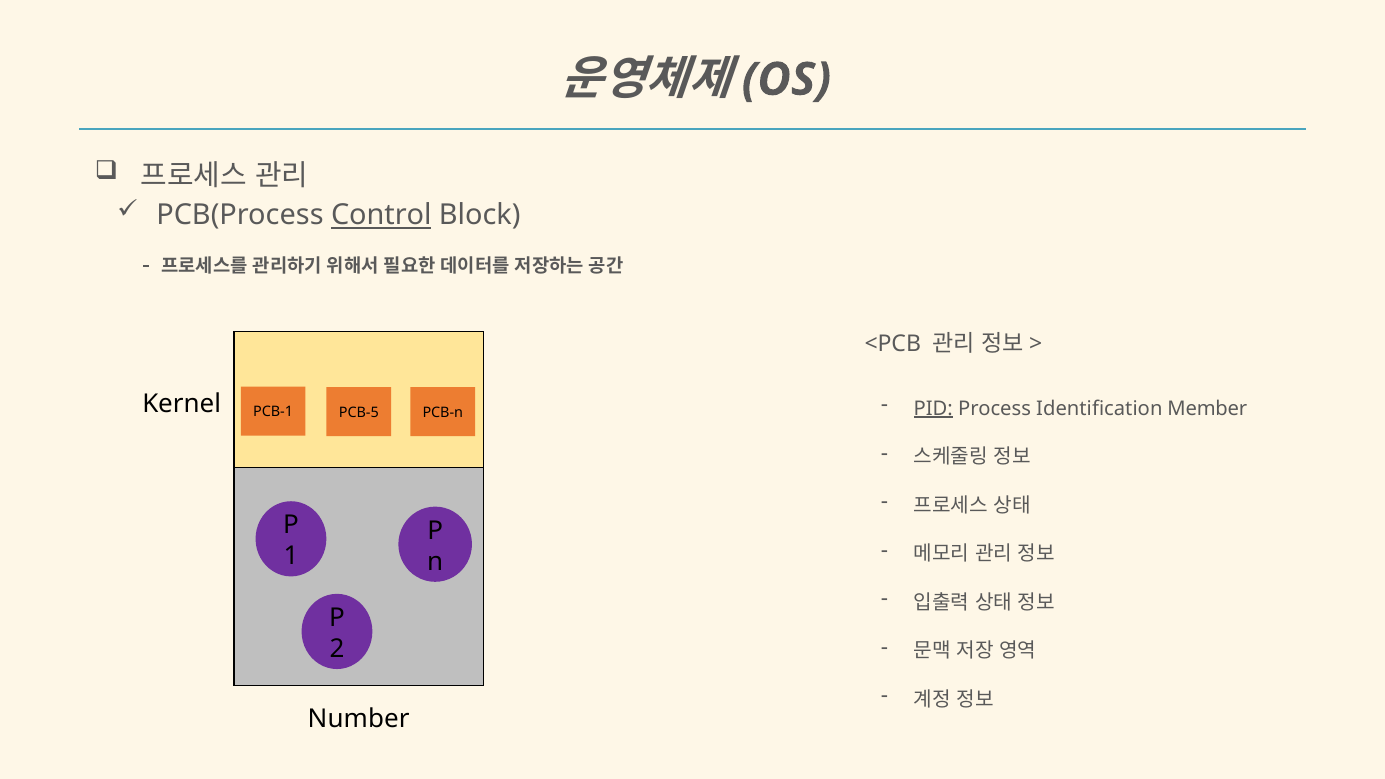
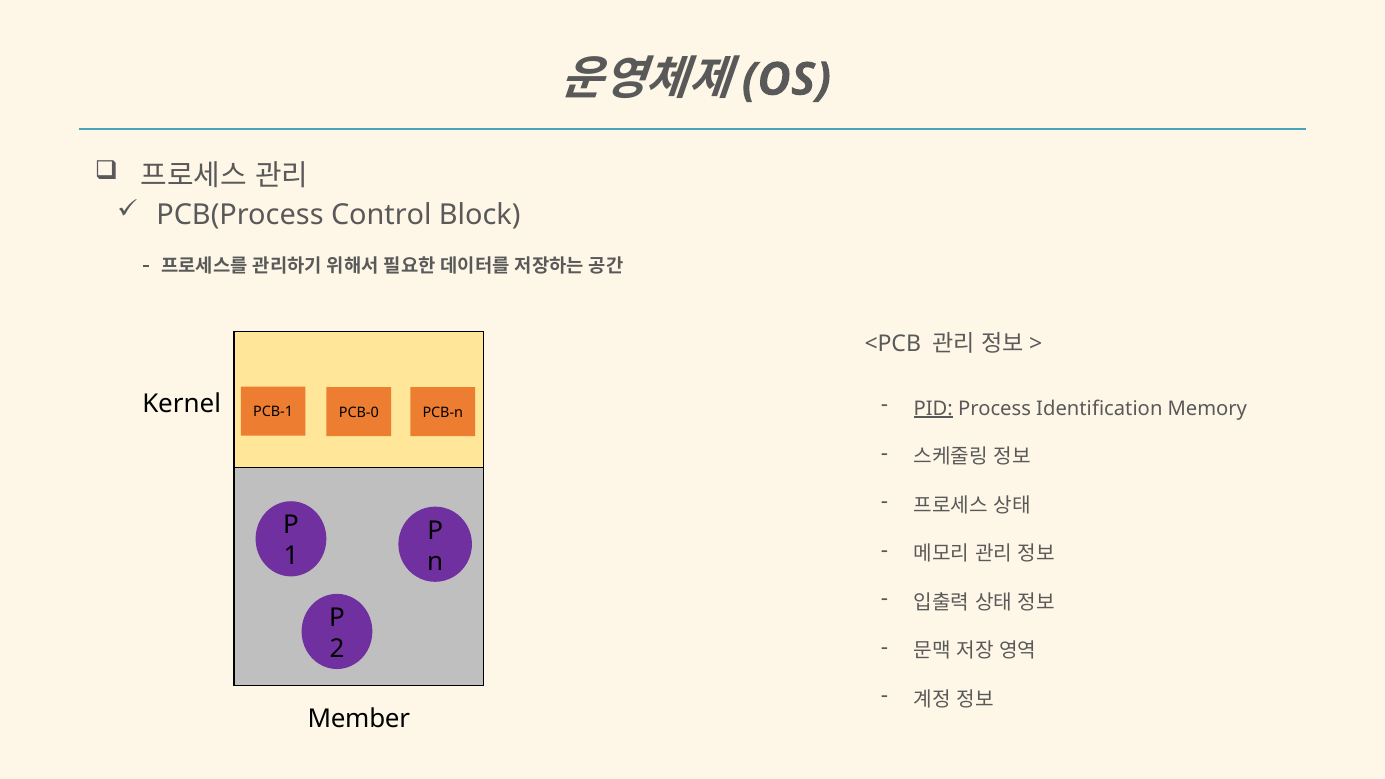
Control underline: present -> none (381, 215)
PCB-5: PCB-5 -> PCB-0 (359, 413)
Member: Member -> Memory (1207, 408)
Number: Number -> Member (359, 719)
